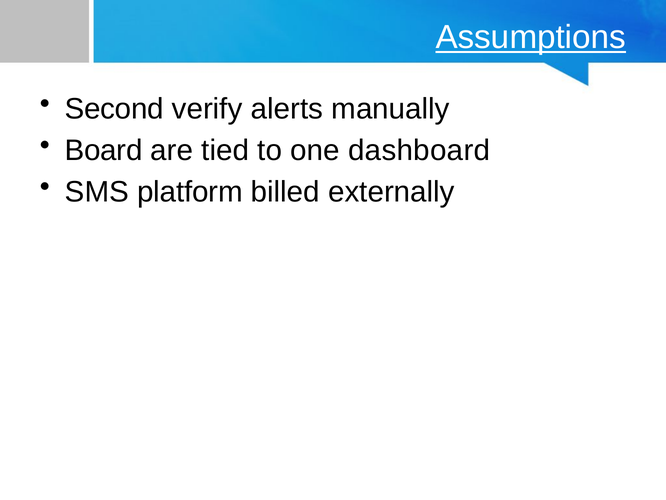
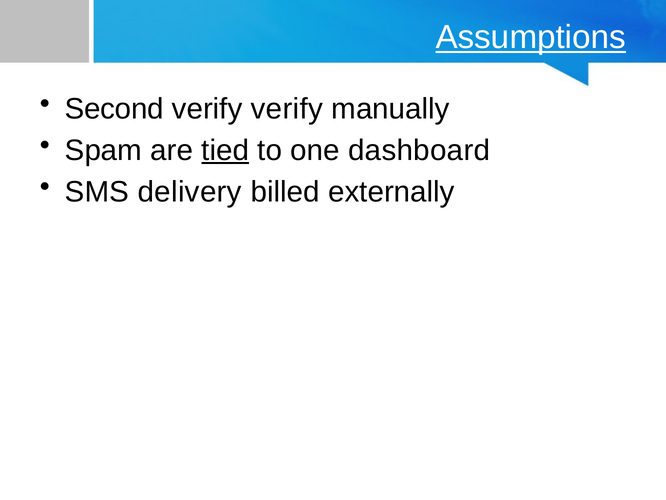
verify alerts: alerts -> verify (287, 109)
Board: Board -> Spam (103, 150)
tied underline: none -> present (225, 150)
platform: platform -> delivery (190, 192)
